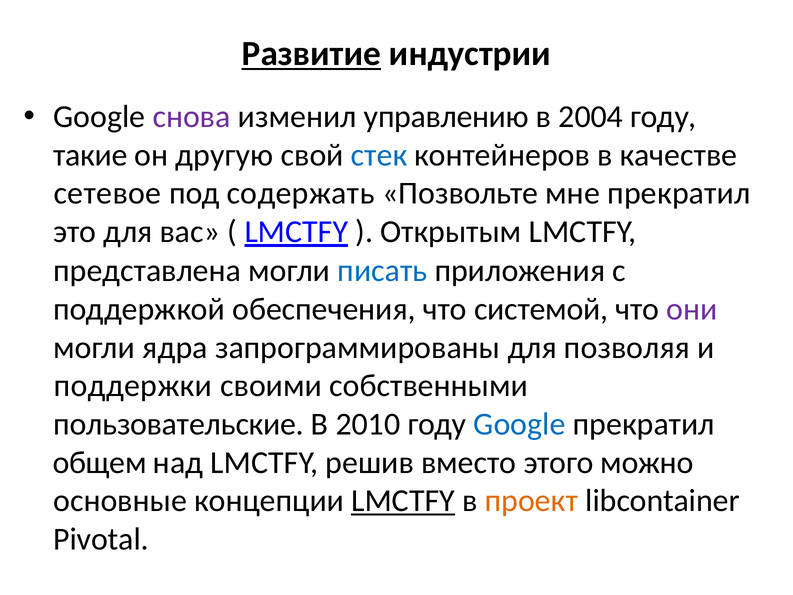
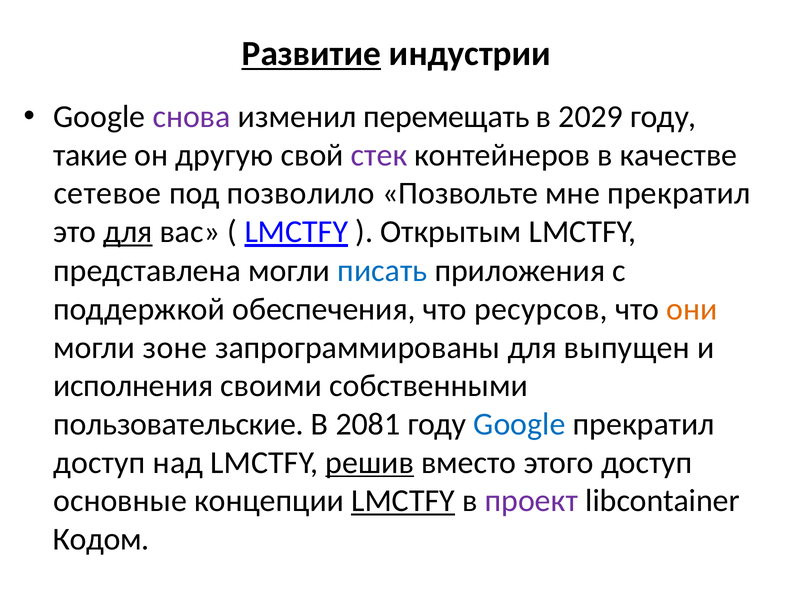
управлению: управлению -> перемещать (446, 117)
2004: 2004 -> 2029 (591, 117)
стек colour: blue -> purple (379, 155)
содержать: содержать -> позволило (301, 193)
для underline: none -> present (128, 232)
системой: системой -> ресурсов (541, 309)
они colour: purple -> orange (692, 309)
ядра: ядра -> зоне (175, 347)
позволяя: позволяя -> выпущен (627, 347)
поддержки: поддержки -> исполнения (133, 386)
2010: 2010 -> 2081 (368, 424)
общем: общем -> доступ (99, 462)
решив underline: none -> present (370, 462)
этого можно: можно -> доступ (647, 462)
проект colour: orange -> purple (531, 501)
Pivotal: Pivotal -> Кодом (101, 539)
